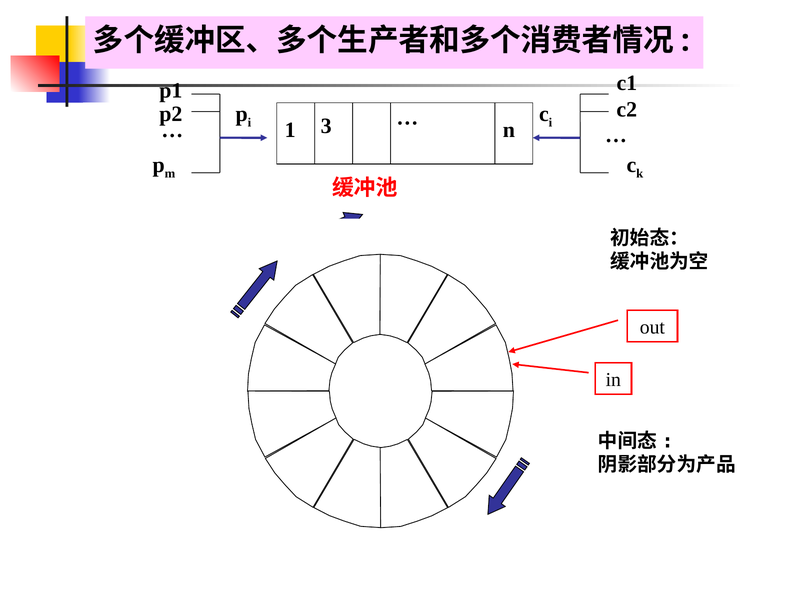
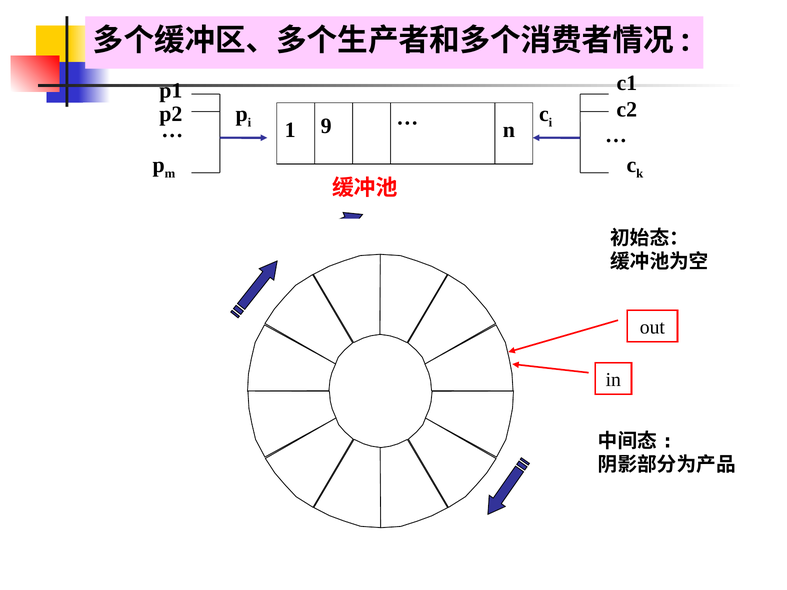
3: 3 -> 9 (326, 126)
